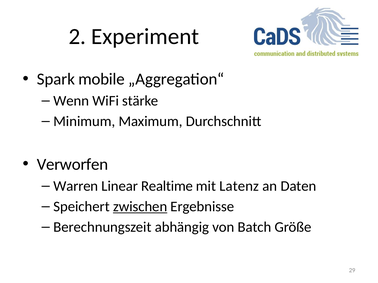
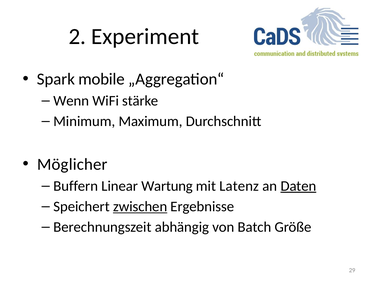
Verworfen: Verworfen -> Möglicher (72, 165)
Warren: Warren -> Buffern (76, 186)
Realtime: Realtime -> Wartung (167, 186)
Daten underline: none -> present (298, 186)
